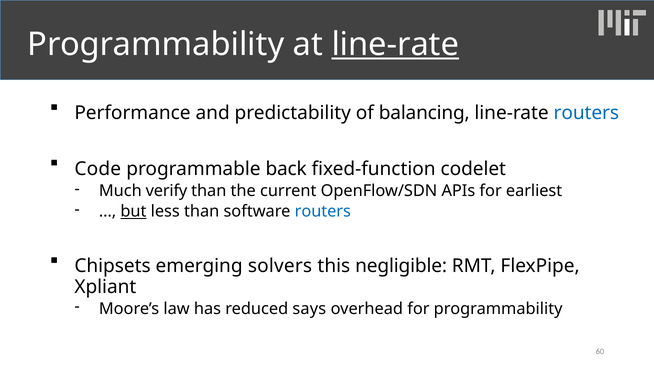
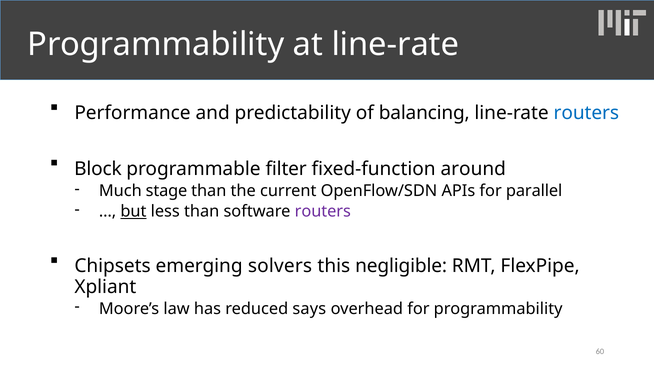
line-rate underline: present -> none (395, 44)
Code: Code -> Block (98, 169)
back: back -> filter (286, 169)
codelet: codelet -> around (473, 169)
verify: verify -> stage (167, 191)
earliest: earliest -> parallel (534, 191)
routers colour: blue -> purple (323, 211)
